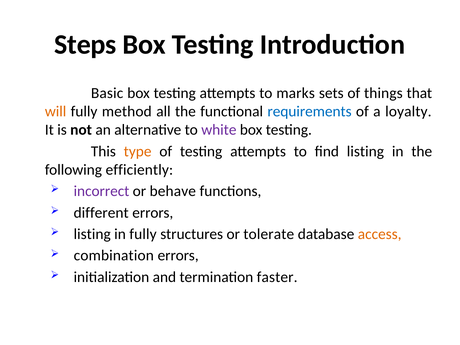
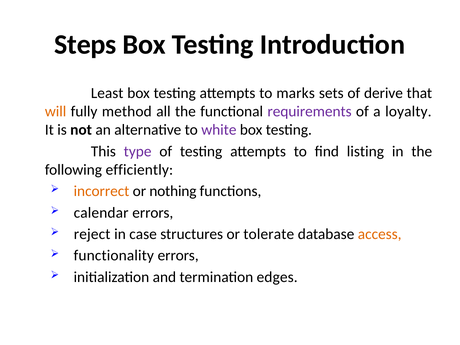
Basic: Basic -> Least (107, 93)
things: things -> derive (383, 93)
requirements colour: blue -> purple (310, 111)
type colour: orange -> purple (138, 151)
incorrect colour: purple -> orange (101, 191)
behave: behave -> nothing (173, 191)
different: different -> calendar (101, 213)
listing: listing -> reject (92, 234)
in fully: fully -> case (143, 234)
combination: combination -> functionality (114, 256)
faster: faster -> edges (277, 277)
